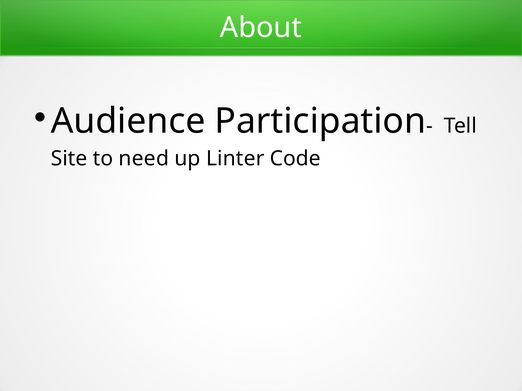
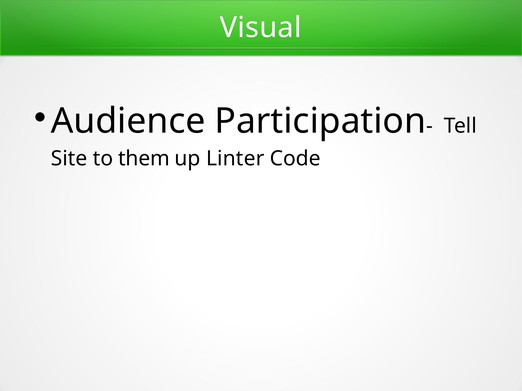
About: About -> Visual (261, 28)
need: need -> them (144, 159)
